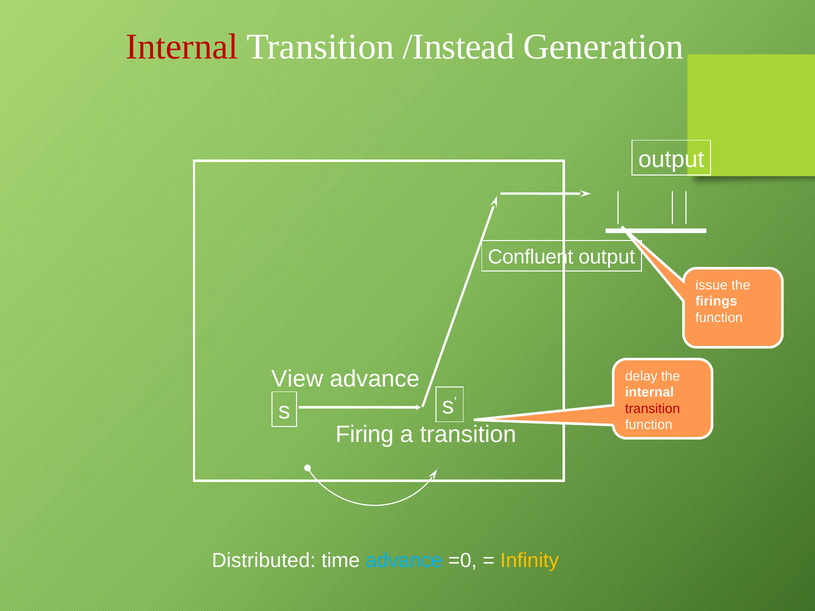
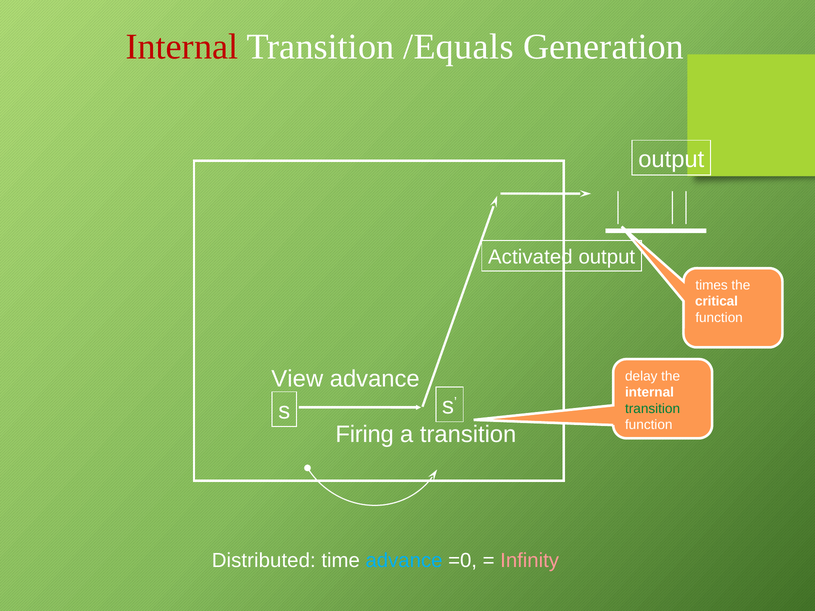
/Instead: /Instead -> /Equals (458, 47)
Confluent: Confluent -> Activated (530, 257)
issue: issue -> times (712, 285)
firings: firings -> critical (717, 302)
transition colour: red -> green (653, 409)
Infinity colour: yellow -> pink (530, 561)
